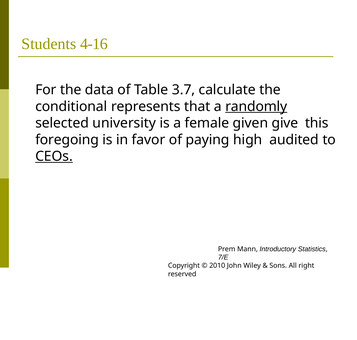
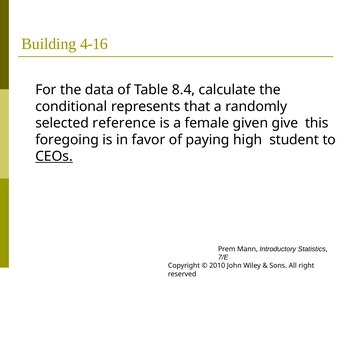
Students: Students -> Building (49, 44)
3.7: 3.7 -> 8.4 (184, 90)
randomly underline: present -> none (256, 106)
university: university -> reference (124, 123)
audited: audited -> student (294, 140)
